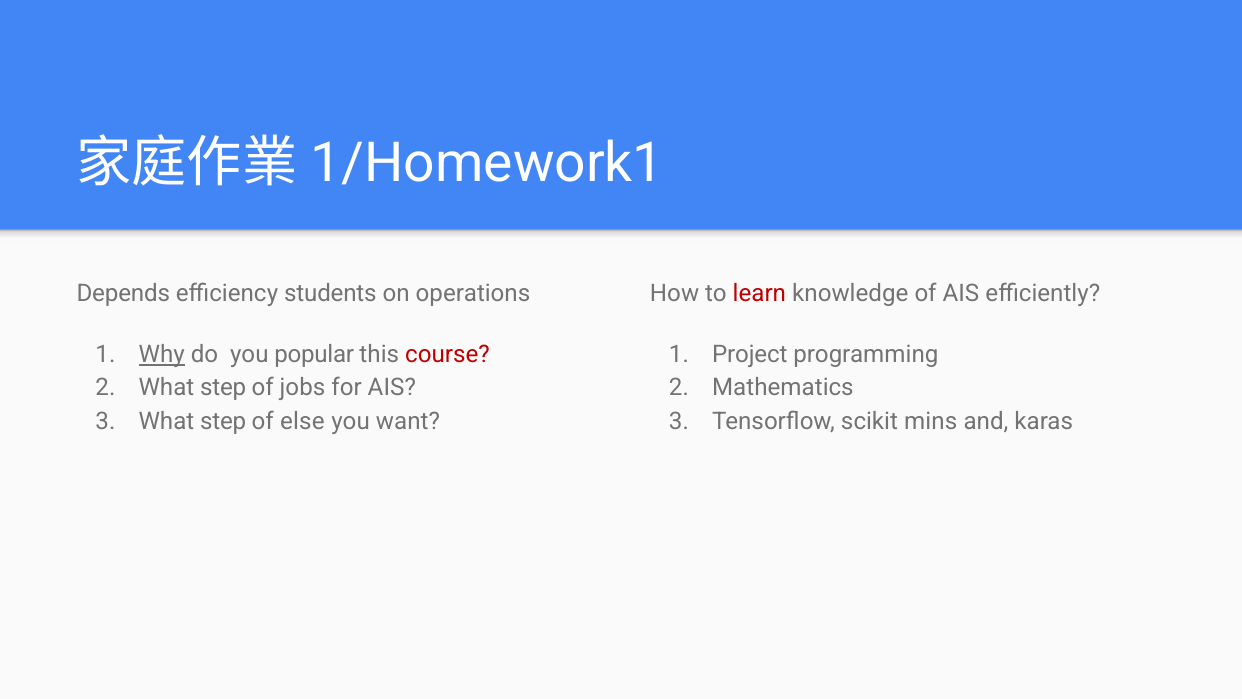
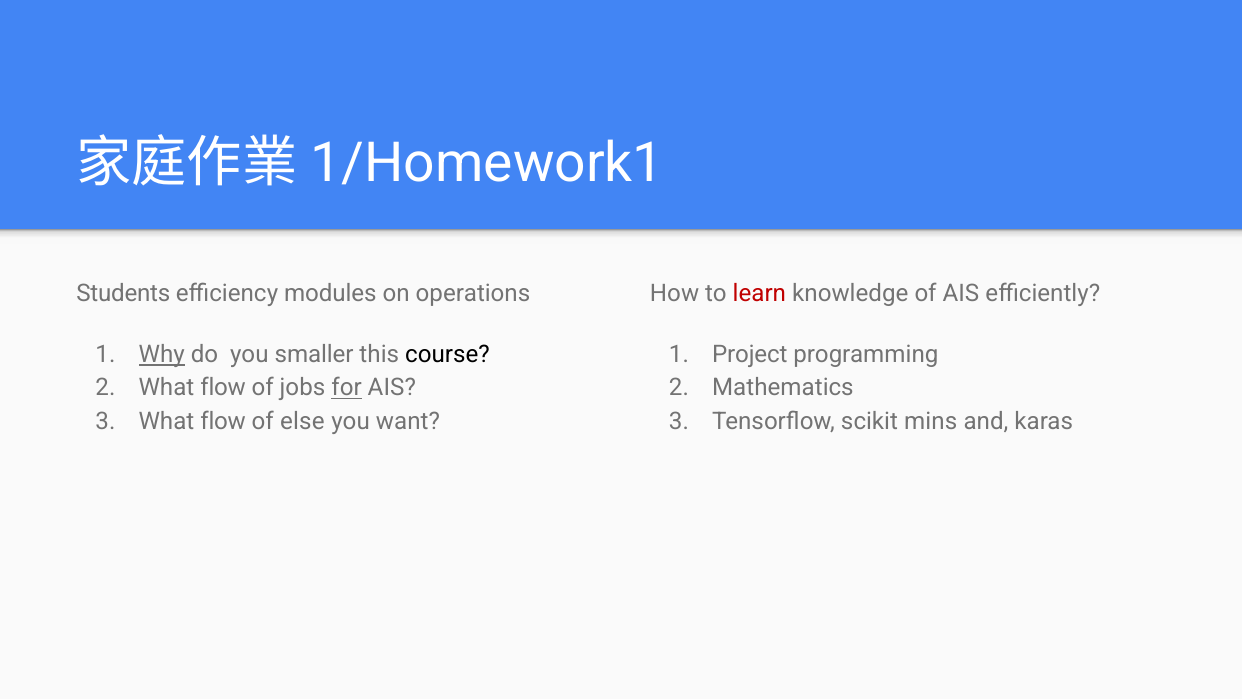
Depends: Depends -> Students (123, 294)
students: students -> modules (330, 294)
popular: popular -> smaller (314, 354)
course colour: red -> black (447, 354)
step: step -> flow (223, 388)
for underline: none -> present (347, 388)
step: step -> flow (223, 421)
